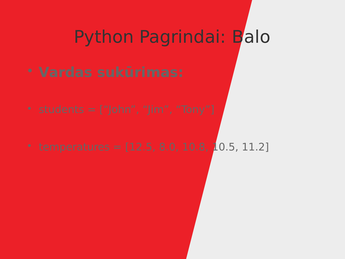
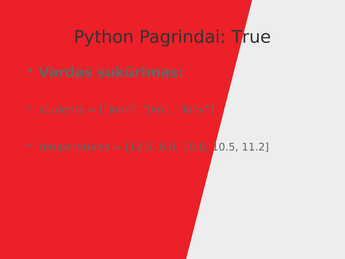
Balo: Balo -> True (251, 37)
